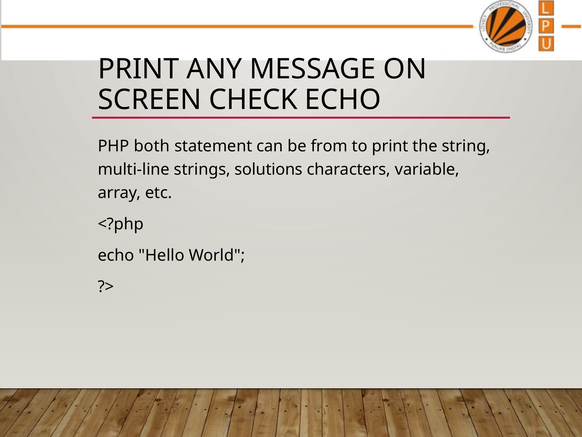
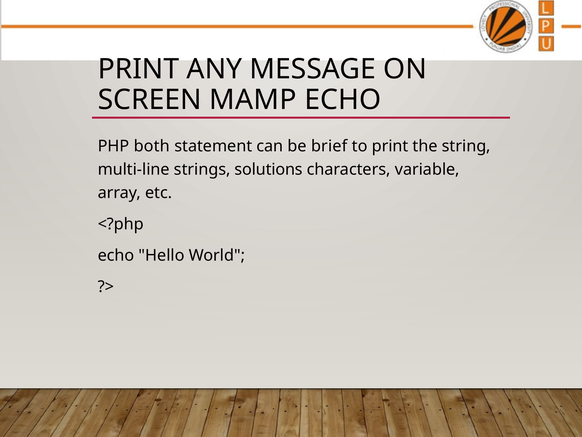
CHECK: CHECK -> MAMP (253, 100)
from: from -> brief (329, 146)
